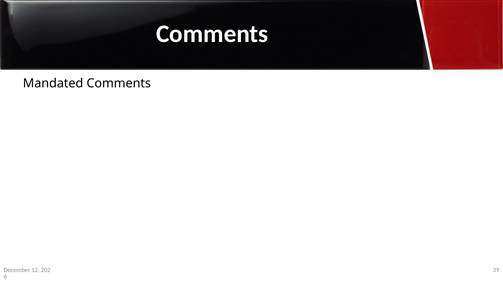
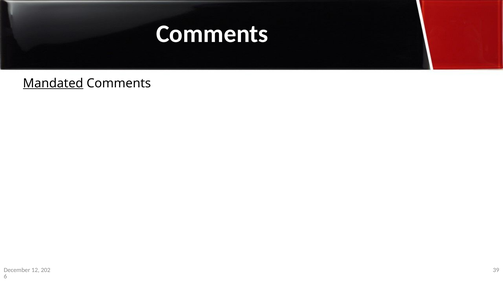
Mandated underline: none -> present (53, 83)
